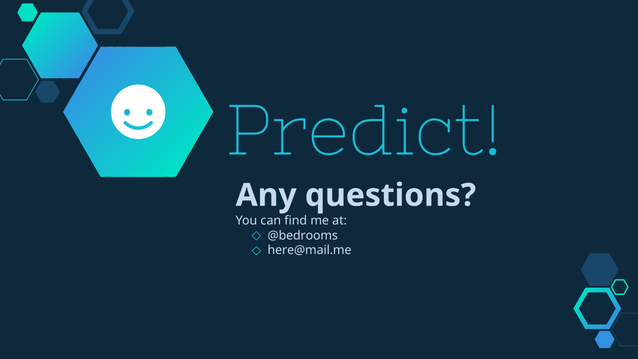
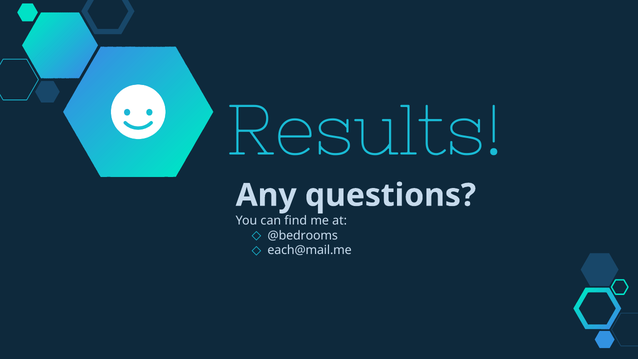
Predict: Predict -> Results (365, 131)
here@mail.me: here@mail.me -> each@mail.me (310, 250)
